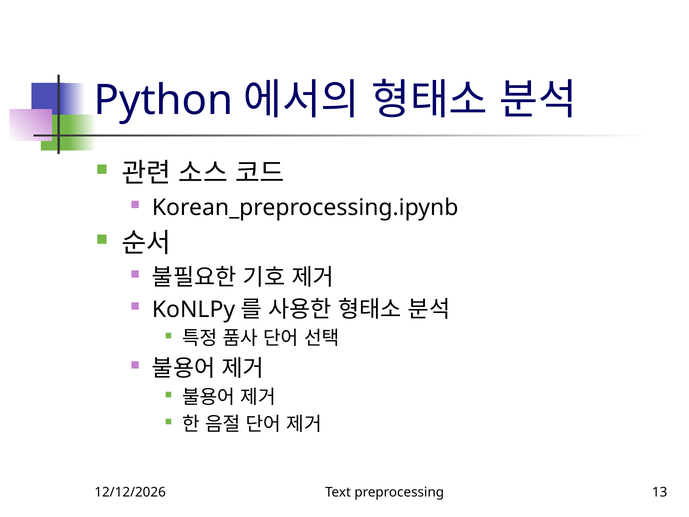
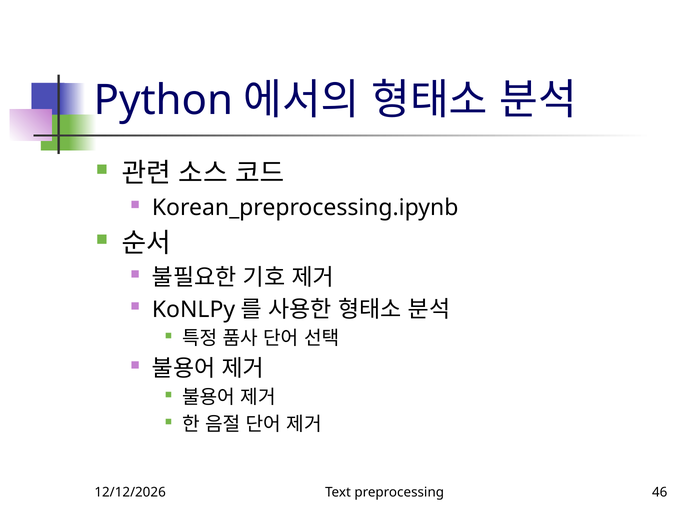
13: 13 -> 46 (660, 492)
